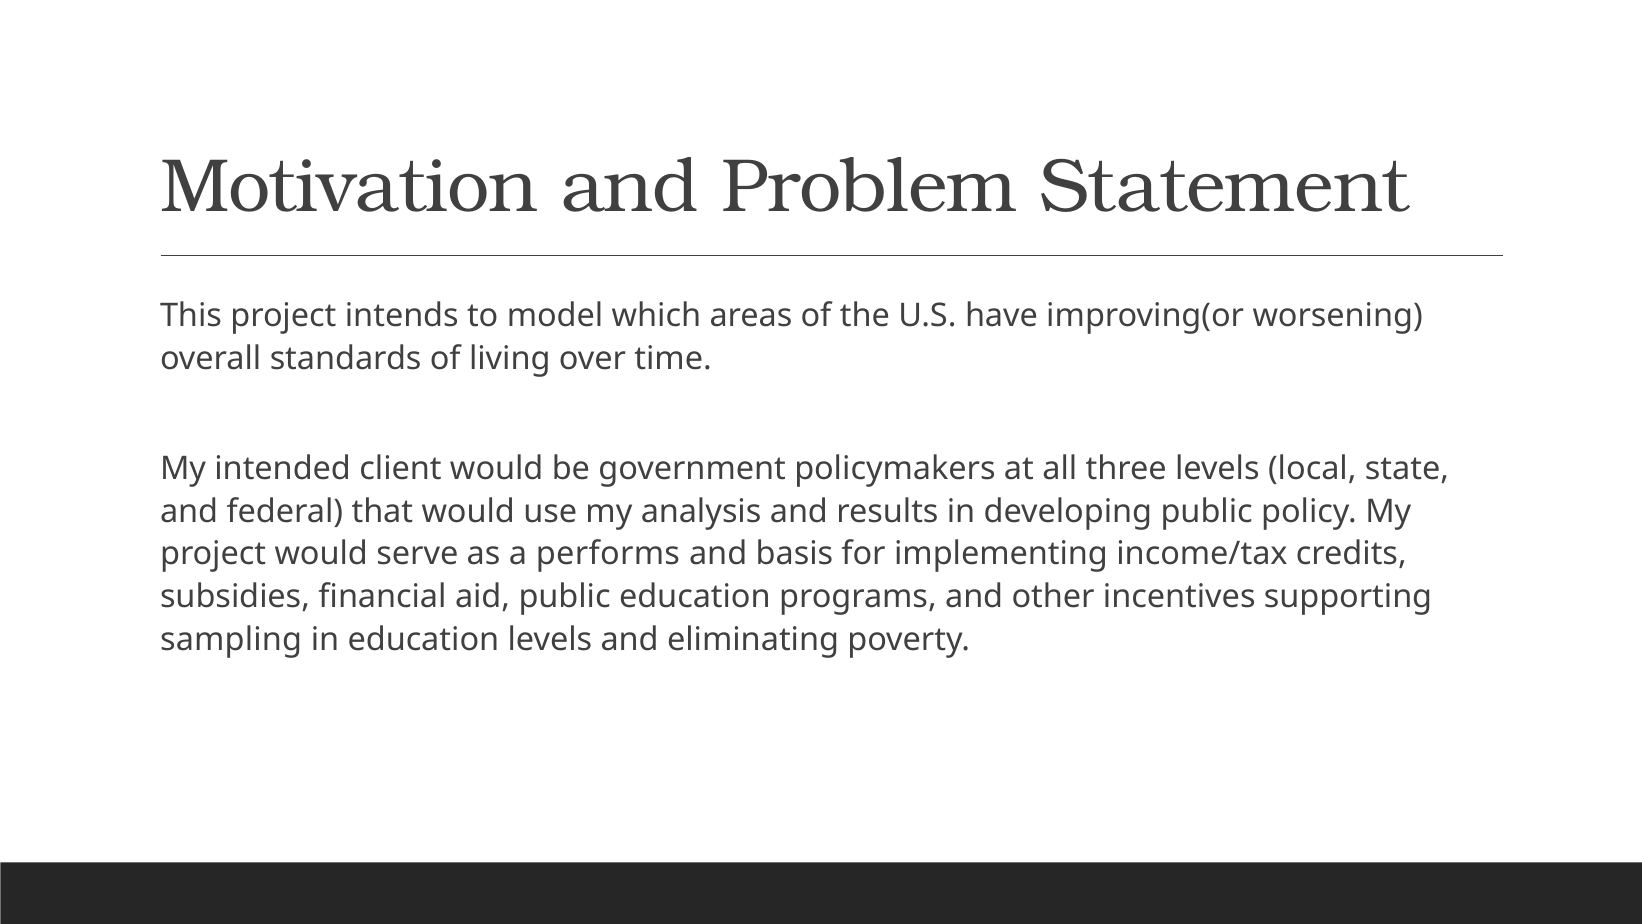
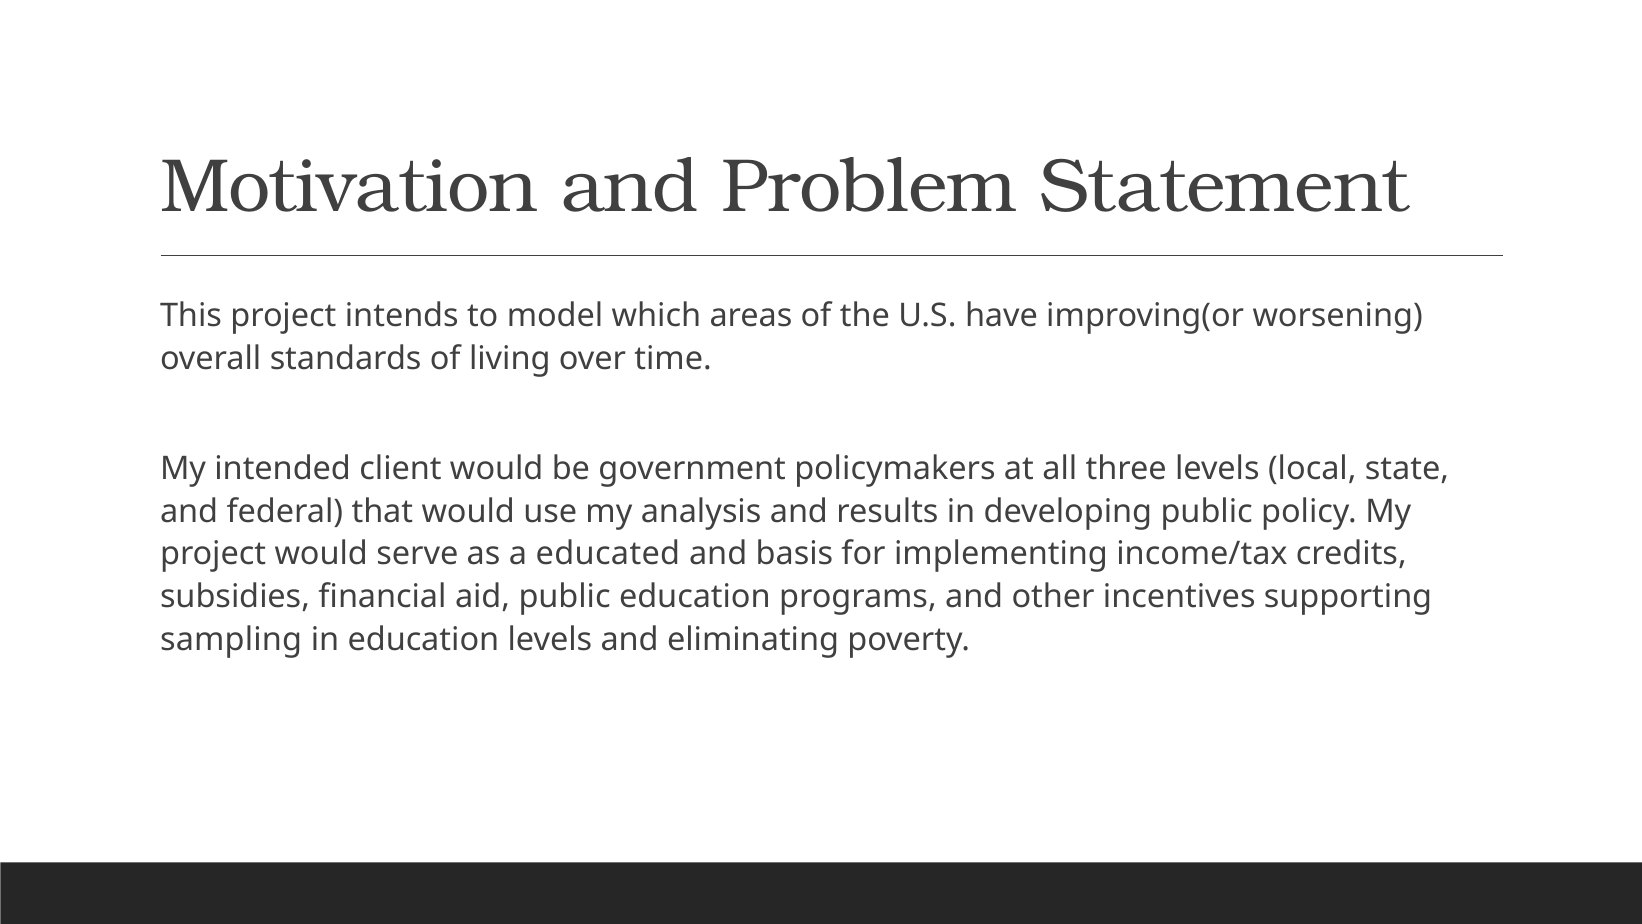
performs: performs -> educated (608, 554)
